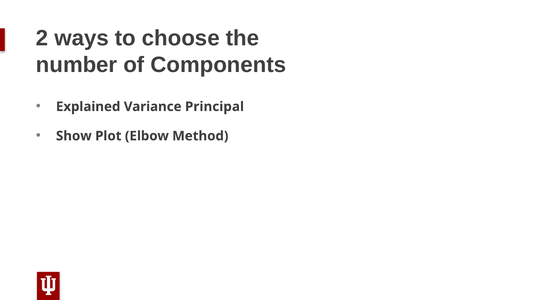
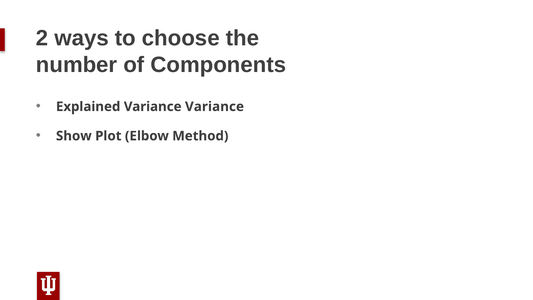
Variance Principal: Principal -> Variance (214, 107)
